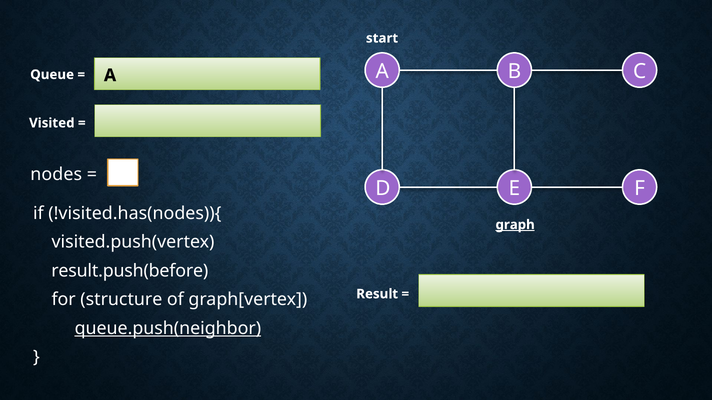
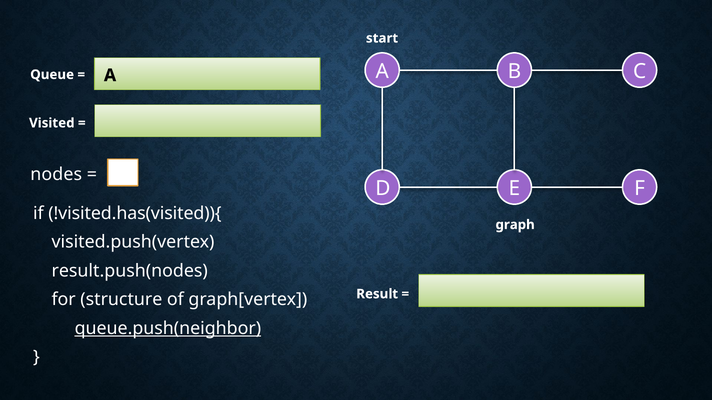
!visited.has(nodes)){: !visited.has(nodes)){ -> !visited.has(visited)){ (135, 214)
graph underline: present -> none (515, 225)
result.push(before: result.push(before -> result.push(nodes (130, 271)
